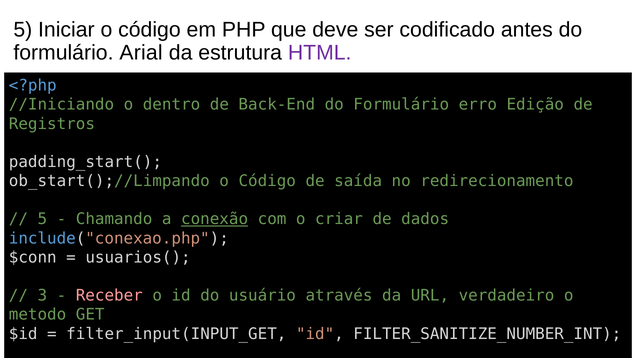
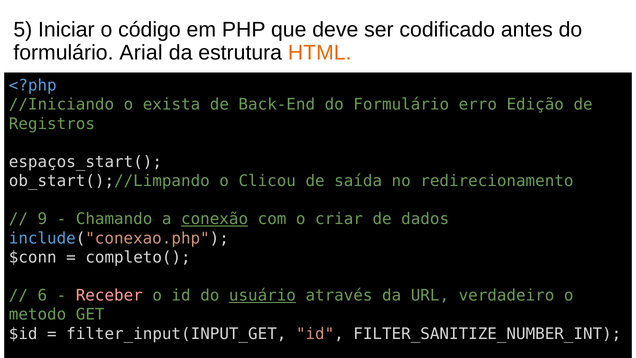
HTML colour: purple -> orange (320, 52)
dentro: dentro -> exista (172, 105)
padding_start(: padding_start( -> espaços_start( (85, 162)
ob_start();//Limpando o Código: Código -> Clicou (267, 181)
5: 5 -> 9 (42, 219)
usuarios(: usuarios( -> completo( (138, 257)
3: 3 -> 6 (42, 295)
usuário underline: none -> present (262, 295)
